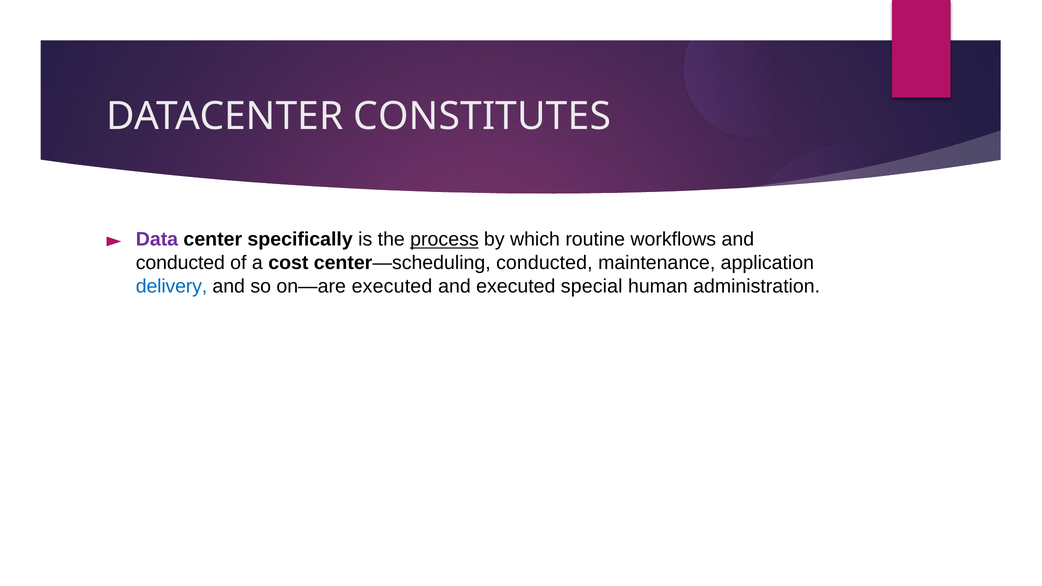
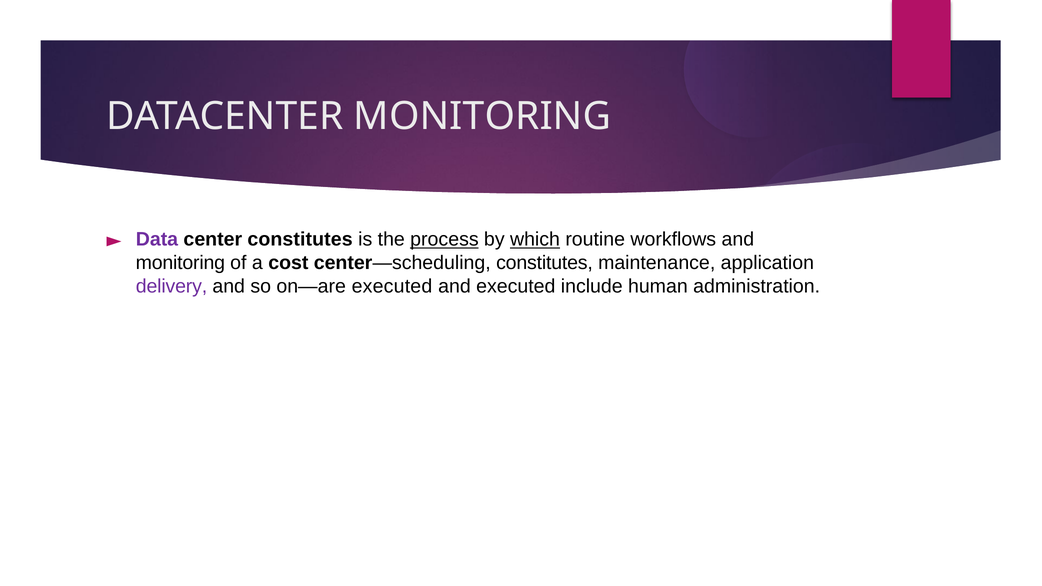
DATACENTER CONSTITUTES: CONSTITUTES -> MONITORING (482, 116)
center specifically: specifically -> constitutes (300, 240)
which underline: none -> present (535, 240)
conducted: conducted -> monitoring (180, 263)
center—scheduling conducted: conducted -> constitutes (544, 263)
delivery colour: blue -> purple (172, 286)
special: special -> include (592, 286)
